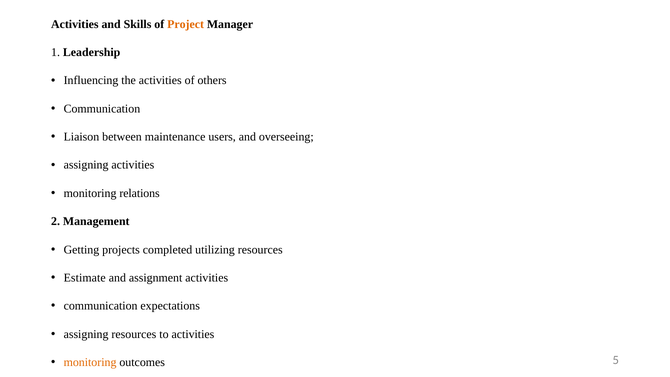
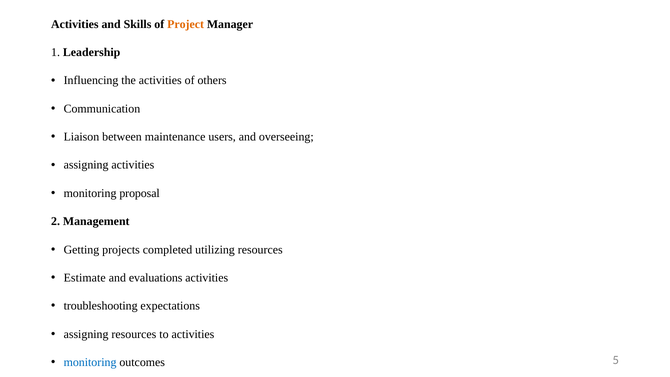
relations: relations -> proposal (140, 193)
assignment: assignment -> evaluations (156, 278)
communication: communication -> troubleshooting (101, 306)
monitoring colour: orange -> blue (90, 362)
